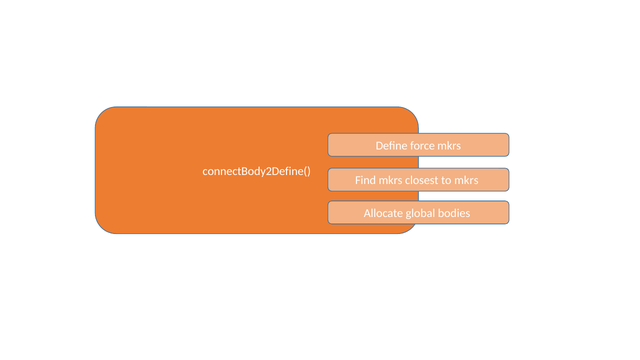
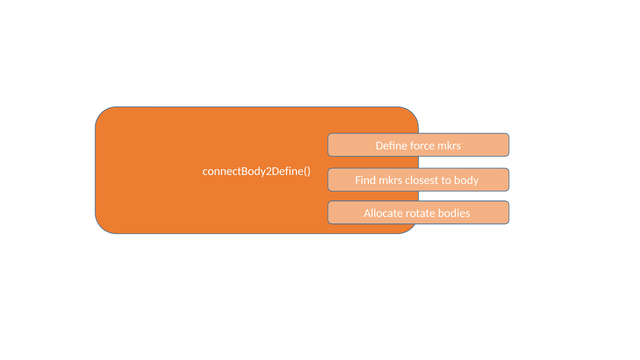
to mkrs: mkrs -> body (466, 180)
global: global -> rotate (421, 213)
